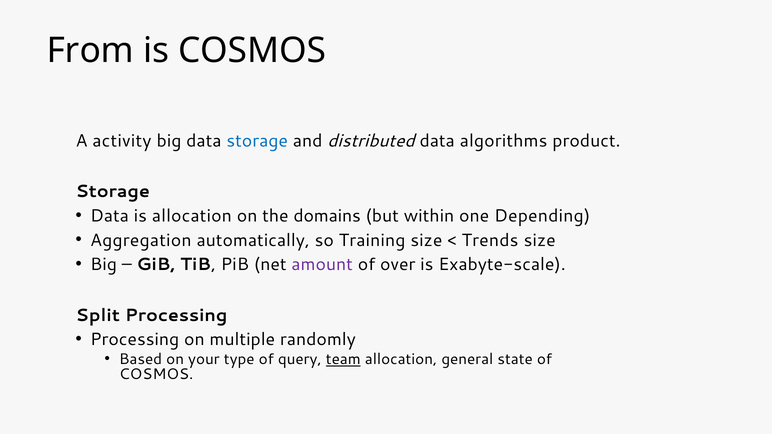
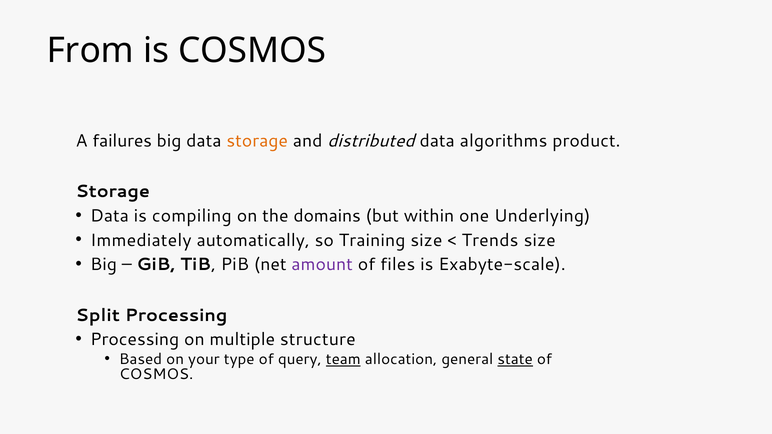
activity: activity -> failures (122, 141)
storage colour: blue -> orange (257, 141)
is allocation: allocation -> compiling (192, 216)
Depending: Depending -> Underlying (542, 216)
Aggregation: Aggregation -> Immediately (141, 240)
over: over -> files (398, 265)
randomly: randomly -> structure (318, 340)
state underline: none -> present (515, 360)
